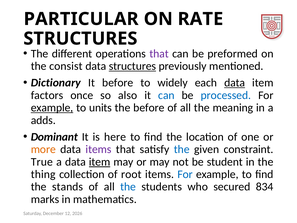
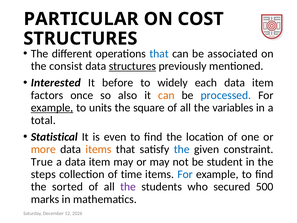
RATE: RATE -> COST (201, 19)
that colour: purple -> blue (159, 54)
preformed: preformed -> associated (233, 54)
Dictionary: Dictionary -> Interested (56, 83)
data underline: present -> none (235, 83)
can colour: blue -> orange (166, 95)
the before: before -> square (149, 108)
meaning: meaning -> variables (233, 108)
adds: adds -> total (43, 120)
Dominant: Dominant -> Statistical (54, 137)
here: here -> even (115, 137)
items colour: purple -> orange (99, 149)
item underline: present -> none (100, 162)
thing: thing -> steps (43, 174)
root: root -> time (131, 174)
the stands: stands -> sorted (68, 187)
the colour: blue -> purple (128, 187)
834: 834 -> 500 (265, 187)
